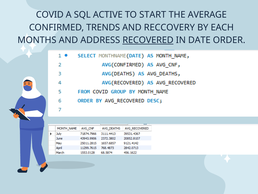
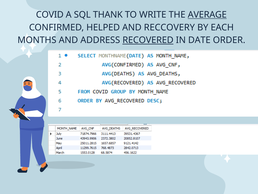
ACTIVE: ACTIVE -> THANK (108, 15)
START: START -> WRITE (153, 15)
AVERAGE underline: none -> present (207, 15)
TRENDS: TRENDS -> HELPED (103, 27)
